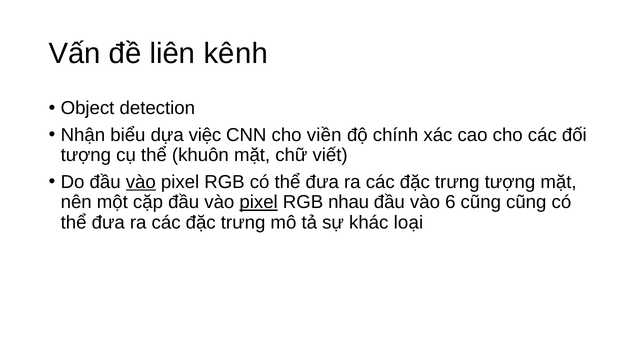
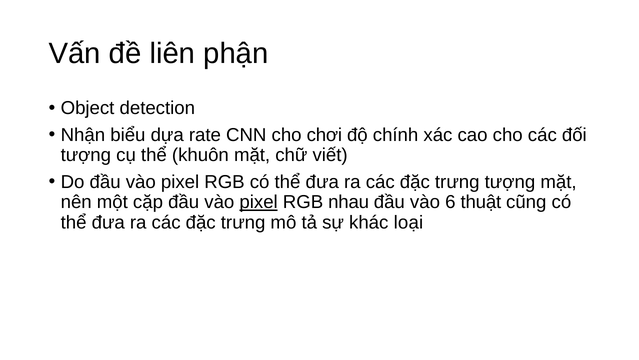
kênh: kênh -> phận (236, 54)
việc: việc -> rate (205, 135)
viền: viền -> chơi (324, 135)
vào underline: present -> none (141, 182)
6 cũng: cũng -> thuật (481, 202)
